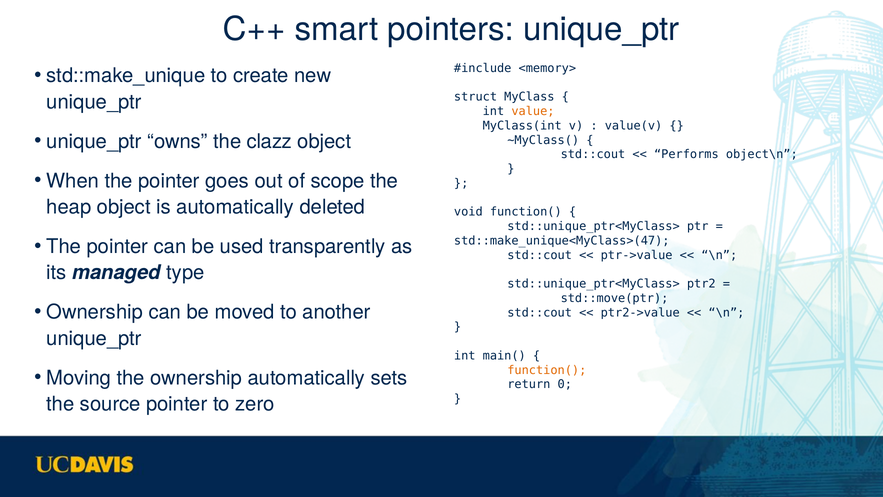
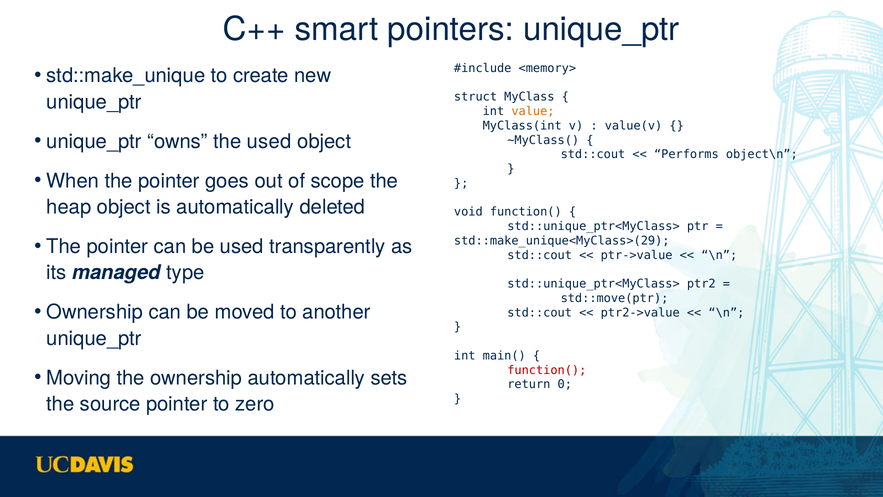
the clazz: clazz -> used (269, 141)
std::make_unique<MyClass>(47: std::make_unique<MyClass>(47 -> std::make_unique<MyClass>(29 (562, 241)
function( colour: orange -> red (547, 370)
